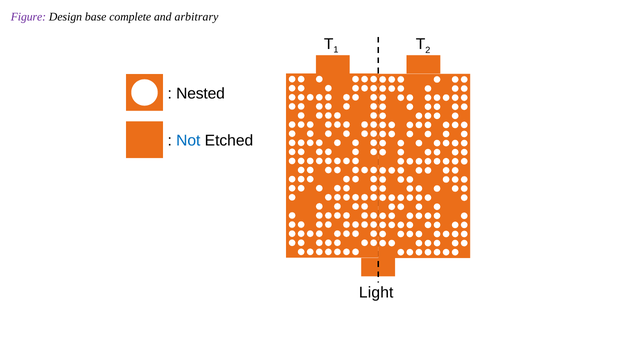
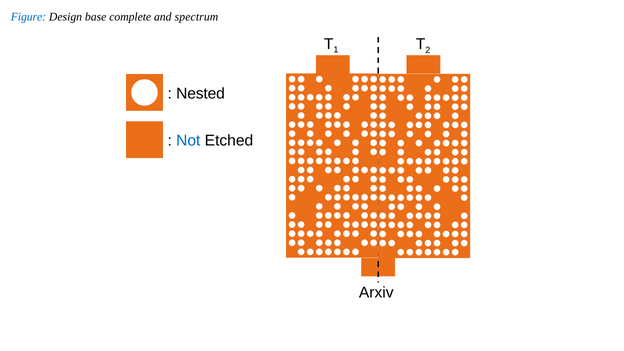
Figure colour: purple -> blue (28, 17)
arbitrary: arbitrary -> spectrum (196, 17)
Light: Light -> Arxiv (376, 292)
